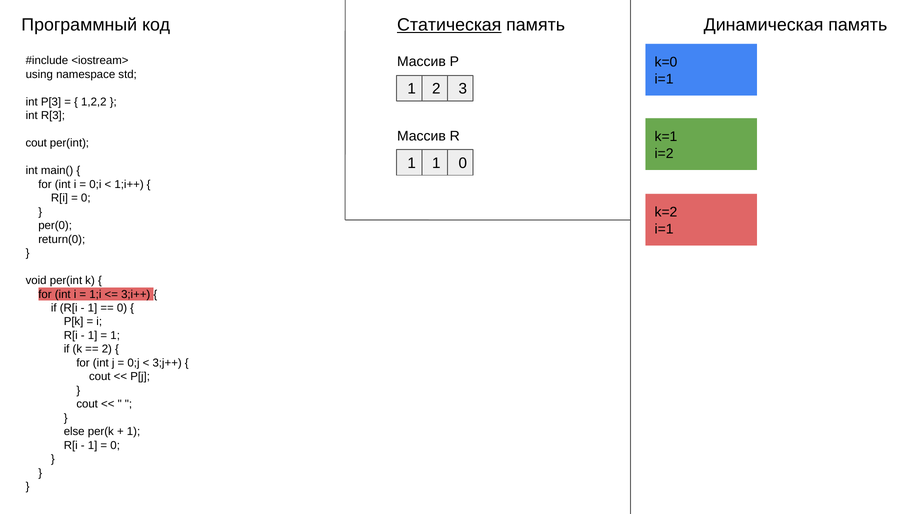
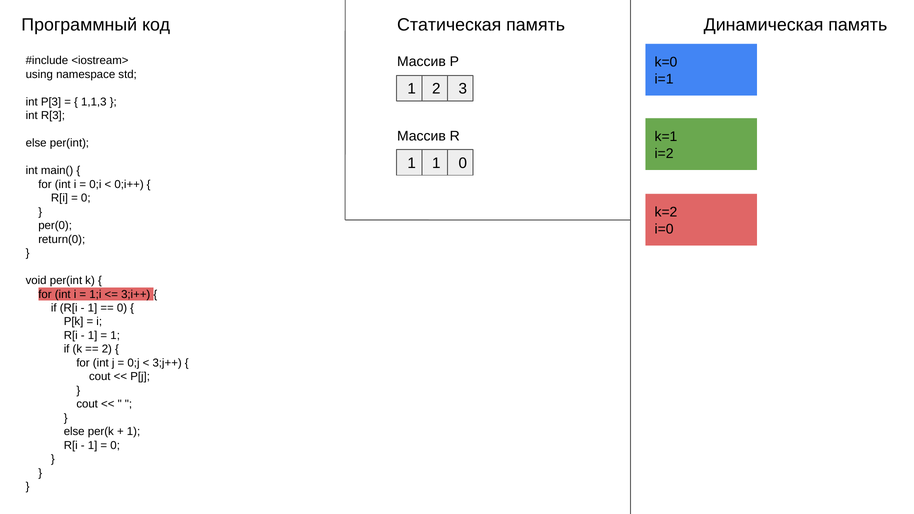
Статическая underline: present -> none (449, 25)
1,2,2: 1,2,2 -> 1,1,3 (94, 102)
cout: cout -> else (36, 143)
1;i++: 1;i++ -> 0;i++ (129, 184)
i=1: i=1 -> i=0 (664, 229)
